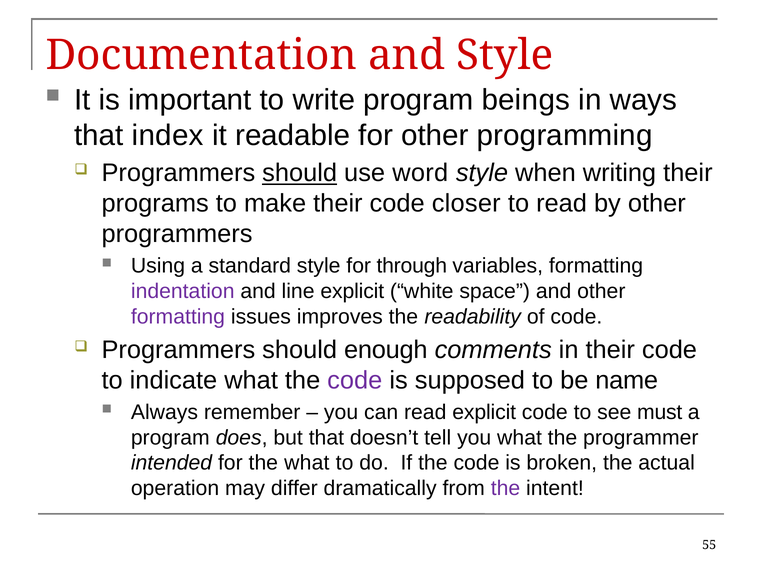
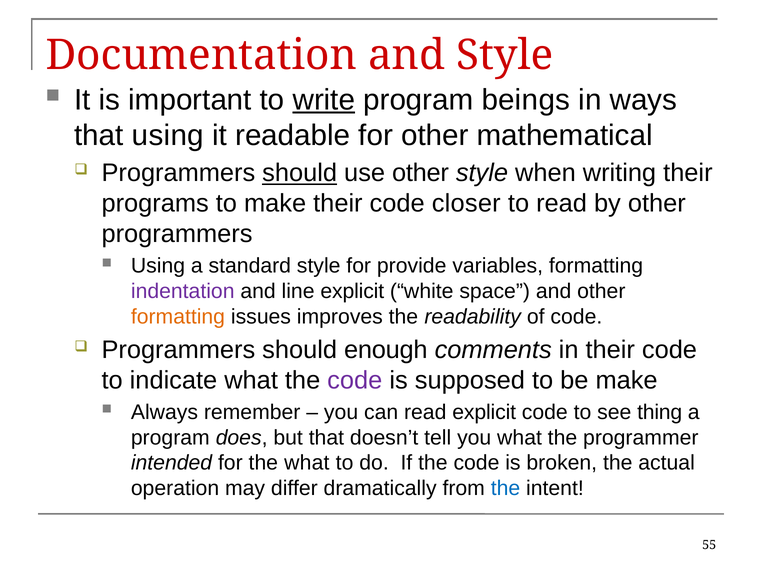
write underline: none -> present (324, 100)
that index: index -> using (168, 135)
programming: programming -> mathematical (565, 135)
use word: word -> other (420, 173)
through: through -> provide (412, 266)
formatting colour: purple -> orange (178, 317)
be name: name -> make (627, 381)
must: must -> thing (660, 413)
the colour: purple -> blue (506, 489)
